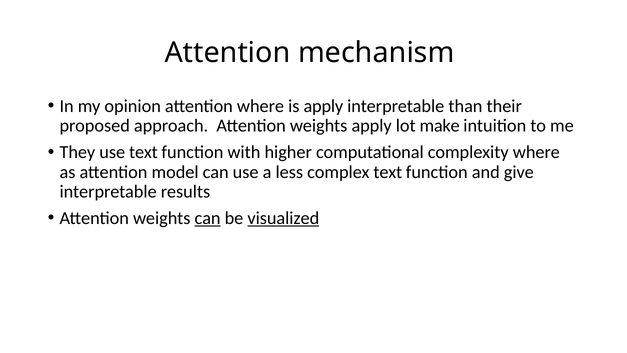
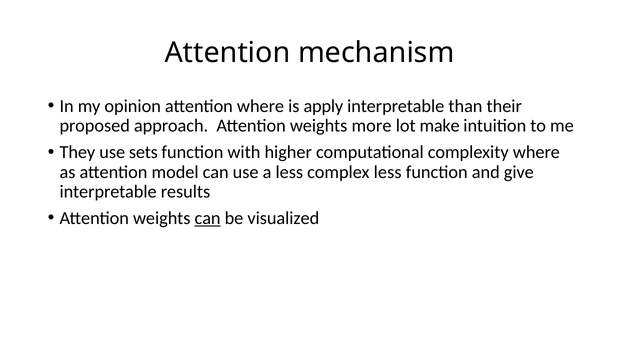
weights apply: apply -> more (372, 126)
use text: text -> sets (143, 152)
complex text: text -> less (388, 172)
visualized underline: present -> none (283, 218)
